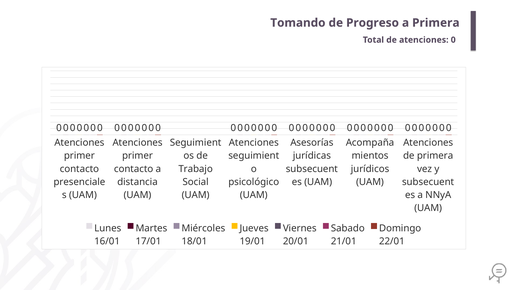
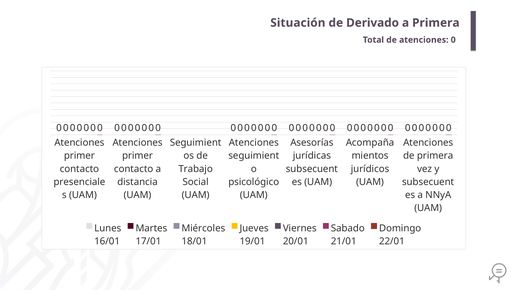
Tomando: Tomando -> Situación (298, 23)
Progreso: Progreso -> Derivado (373, 23)
